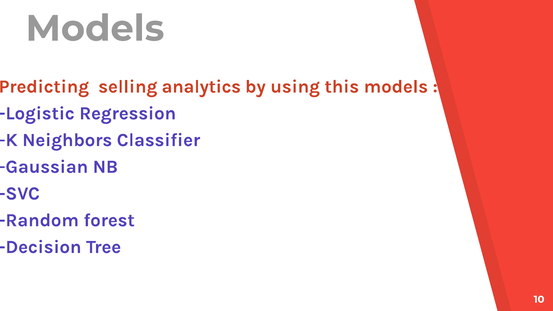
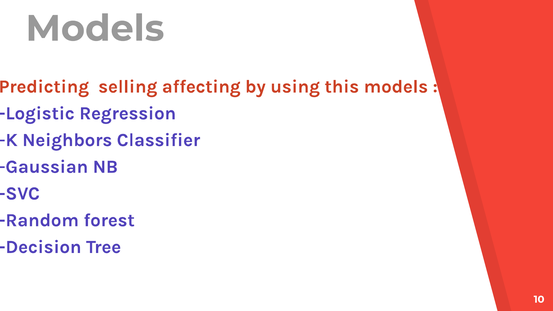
analytics: analytics -> affecting (201, 87)
